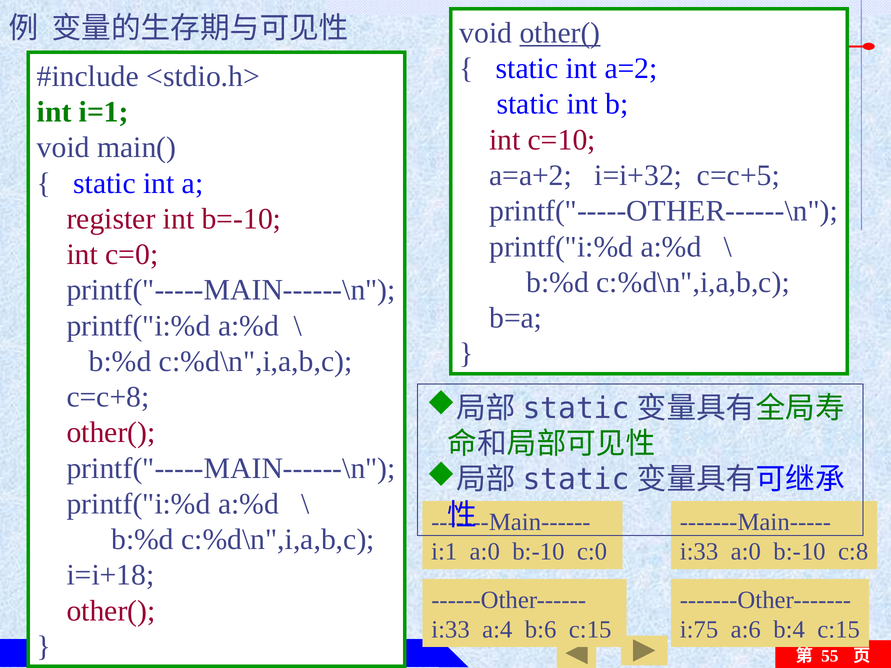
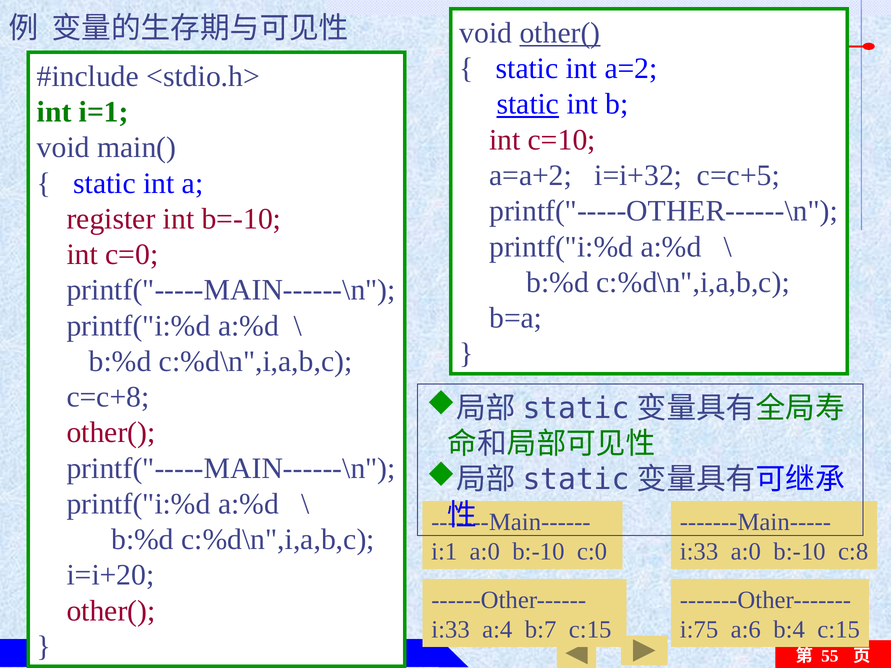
static underline: none -> present (528, 104)
i=i+18: i=i+18 -> i=i+20 (111, 575)
b:6: b:6 -> b:7 (541, 630)
